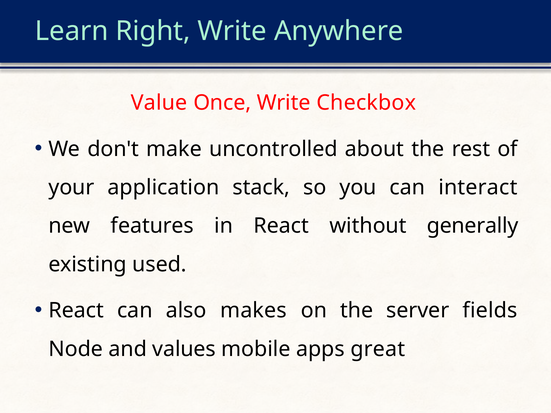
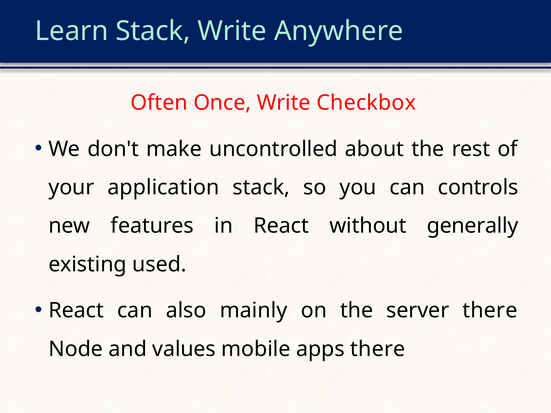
Learn Right: Right -> Stack (153, 31)
Value: Value -> Often (159, 103)
interact: interact -> controls (478, 188)
makes: makes -> mainly (254, 311)
server fields: fields -> there (490, 311)
apps great: great -> there (378, 349)
